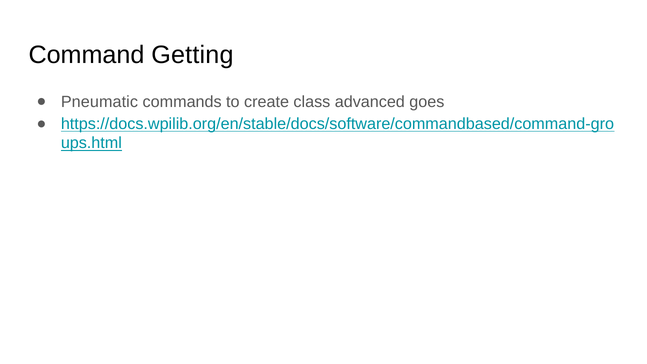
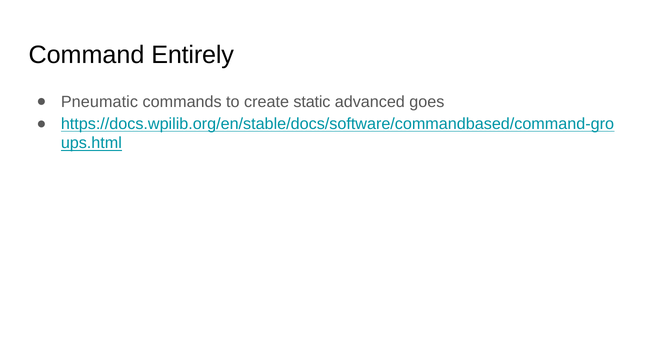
Getting: Getting -> Entirely (193, 55)
class: class -> static (312, 102)
